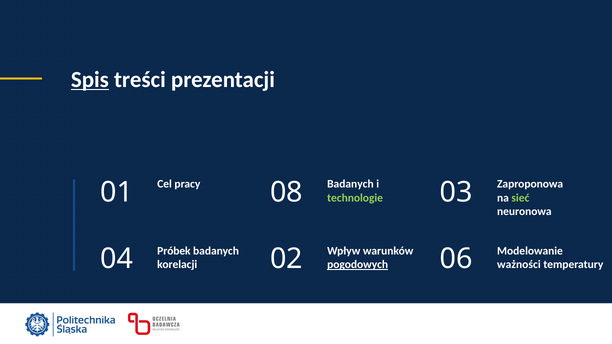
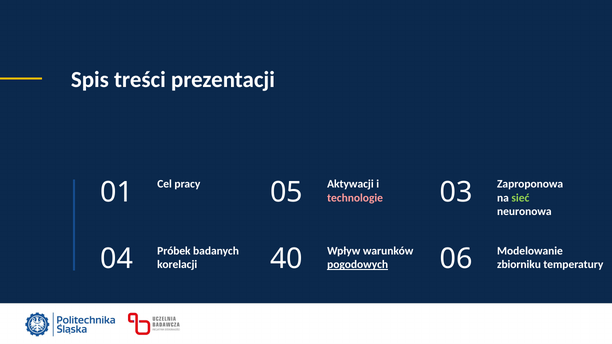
Spis underline: present -> none (90, 80)
Badanych: Badanych -> Aktywacji (350, 184)
08: 08 -> 05 (286, 192)
technologie colour: light green -> pink (355, 198)
02: 02 -> 40 (286, 259)
ważności: ważności -> zbiorniku (519, 265)
